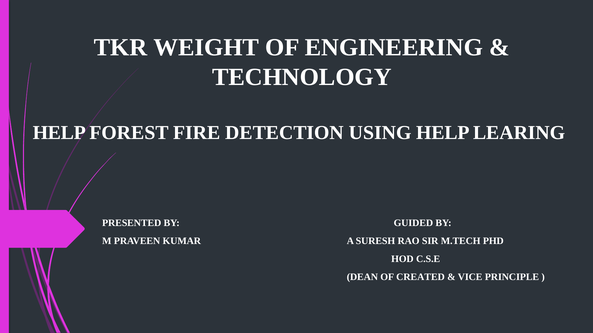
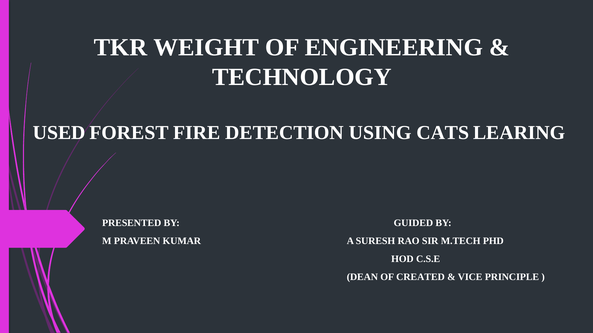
HELP: HELP -> USED (59, 133)
USING HELP: HELP -> CATS (443, 133)
